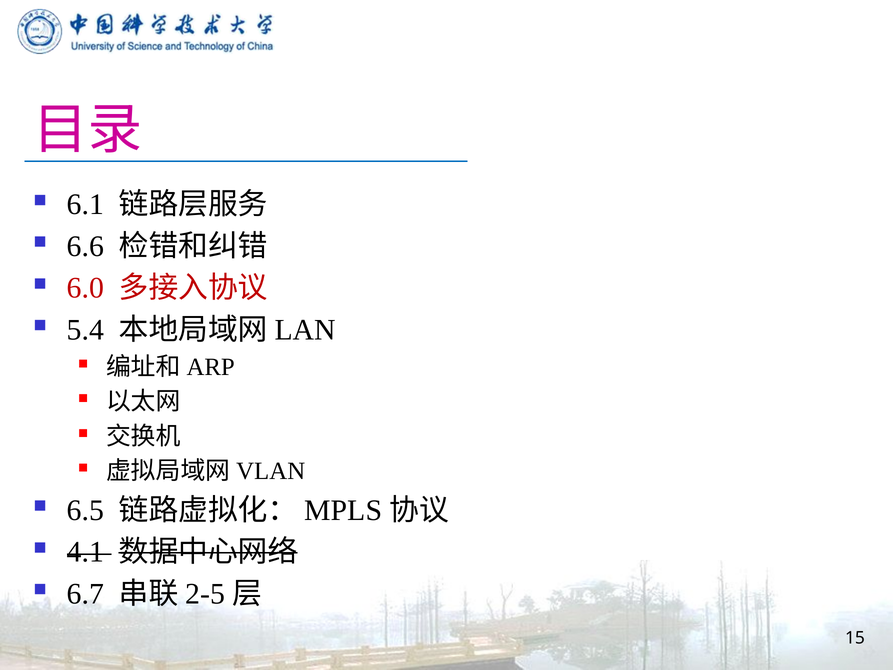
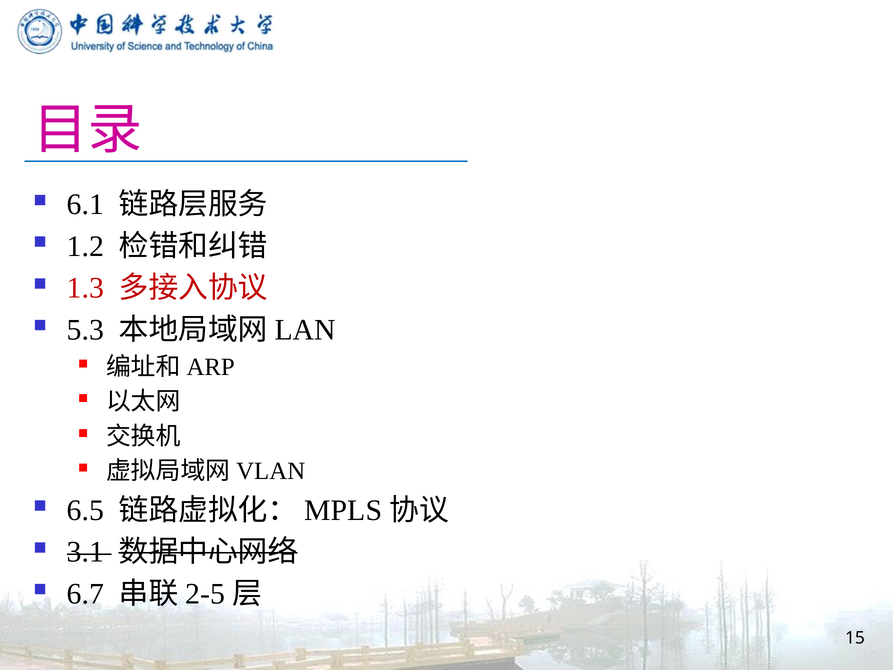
6.6: 6.6 -> 1.2 (86, 246)
6.0: 6.0 -> 1.3 (86, 288)
5.4: 5.4 -> 5.3 (86, 330)
4.1: 4.1 -> 3.1 (86, 552)
